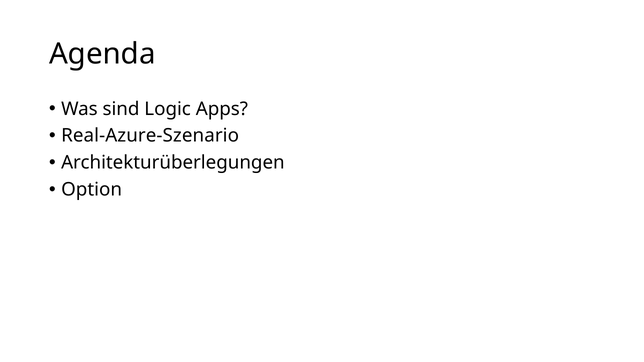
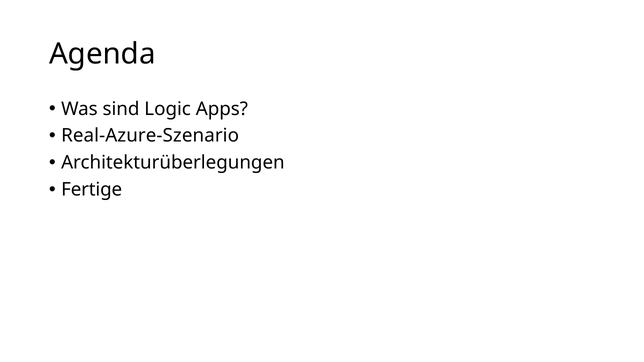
Option: Option -> Fertige (92, 190)
